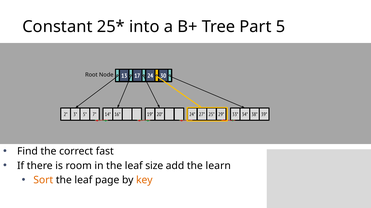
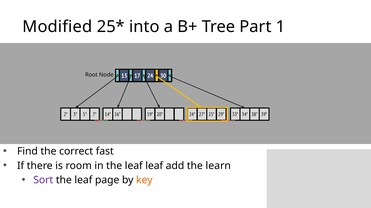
Constant: Constant -> Modified (57, 27)
5: 5 -> 1 (281, 27)
leaf size: size -> leaf (154, 166)
Sort colour: orange -> purple (43, 181)
